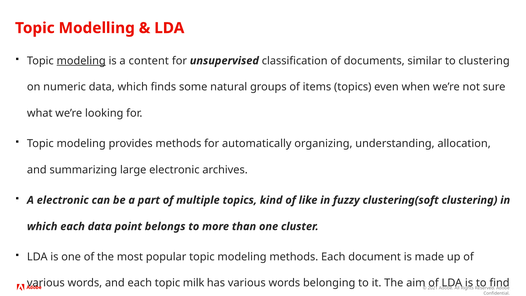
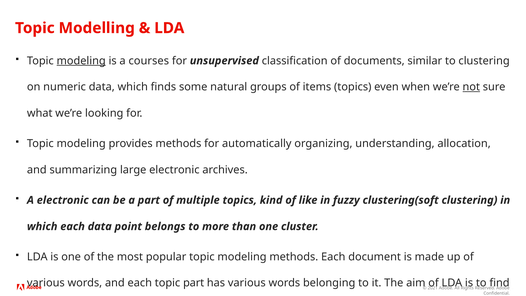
content: content -> courses (149, 61)
not underline: none -> present (471, 87)
topic milk: milk -> part (194, 283)
